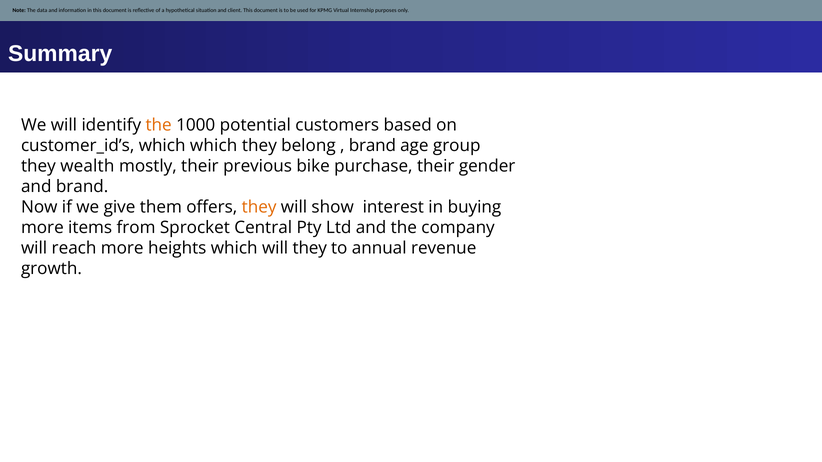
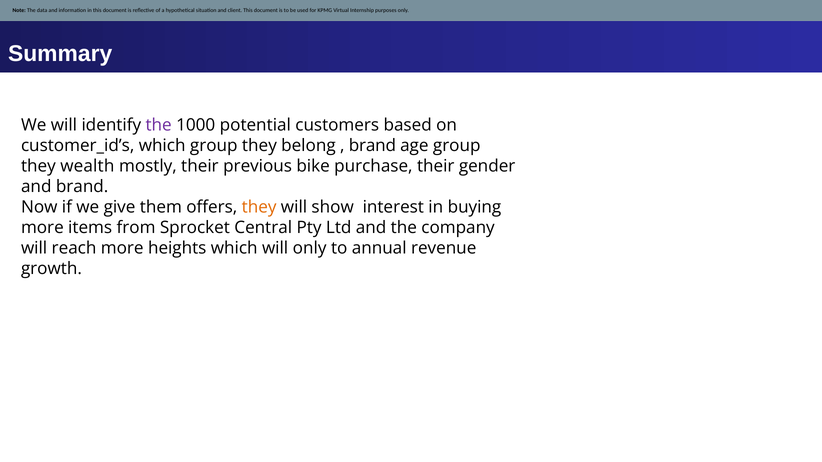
the colour: orange -> purple (159, 125)
which which: which -> group (214, 146)
will they: they -> only (310, 248)
